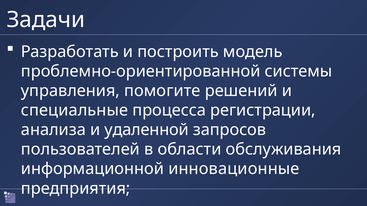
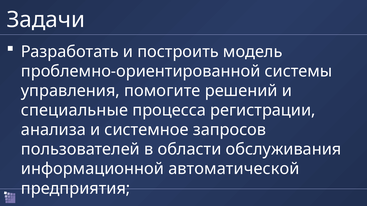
удаленной: удаленной -> системное (146, 130)
инновационные: инновационные -> автоматической (234, 169)
